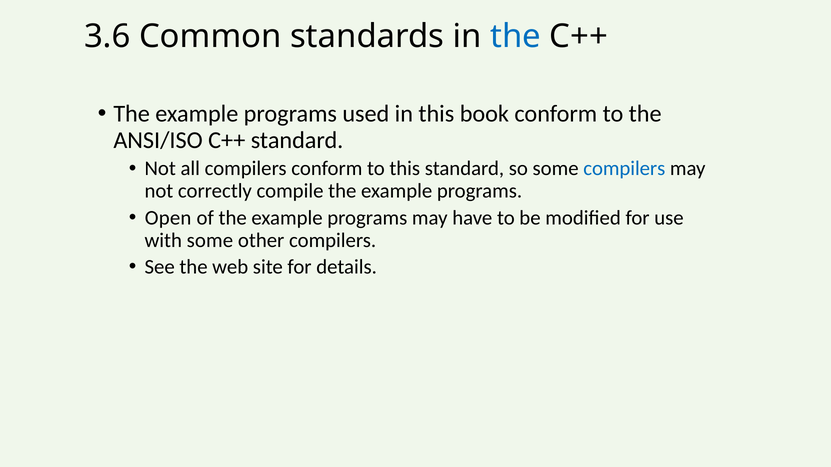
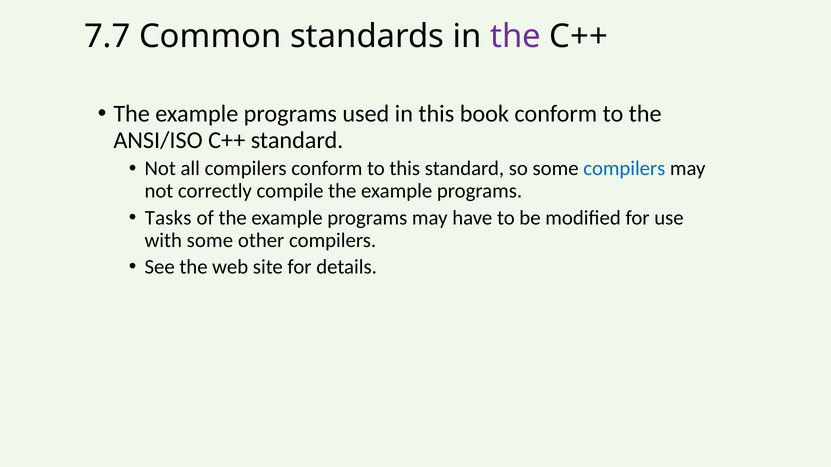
3.6: 3.6 -> 7.7 (107, 36)
the colour: blue -> purple (516, 36)
Open: Open -> Tasks (168, 218)
